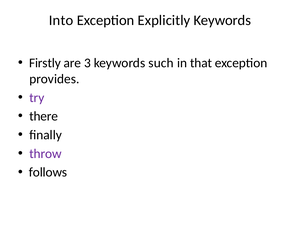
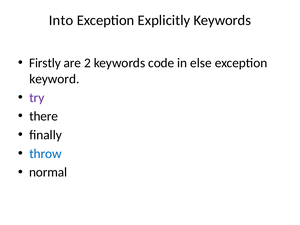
3: 3 -> 2 (87, 63)
such: such -> code (161, 63)
that: that -> else (201, 63)
provides: provides -> keyword (54, 79)
throw colour: purple -> blue (45, 154)
follows: follows -> normal (48, 172)
